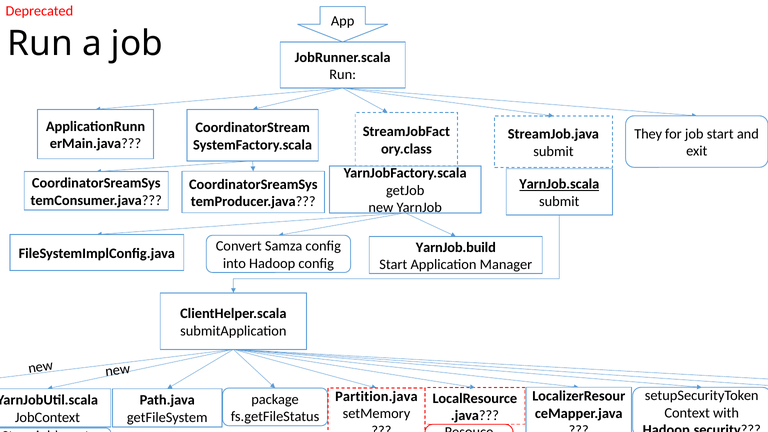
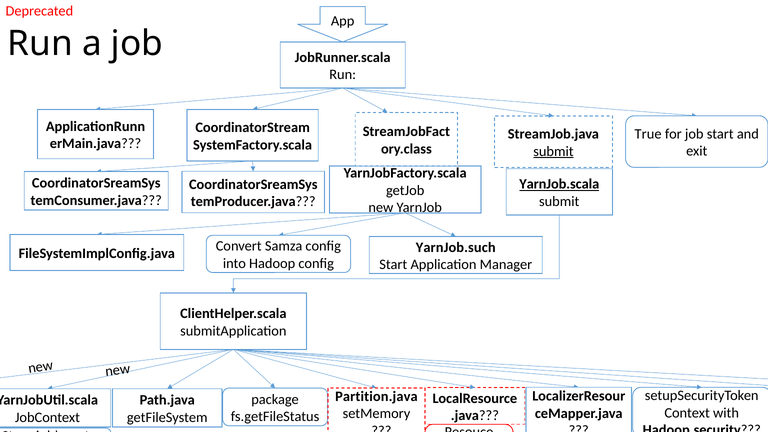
They: They -> True (648, 134)
submit underline: none -> present (553, 151)
YarnJob.build: YarnJob.build -> YarnJob.such (456, 247)
